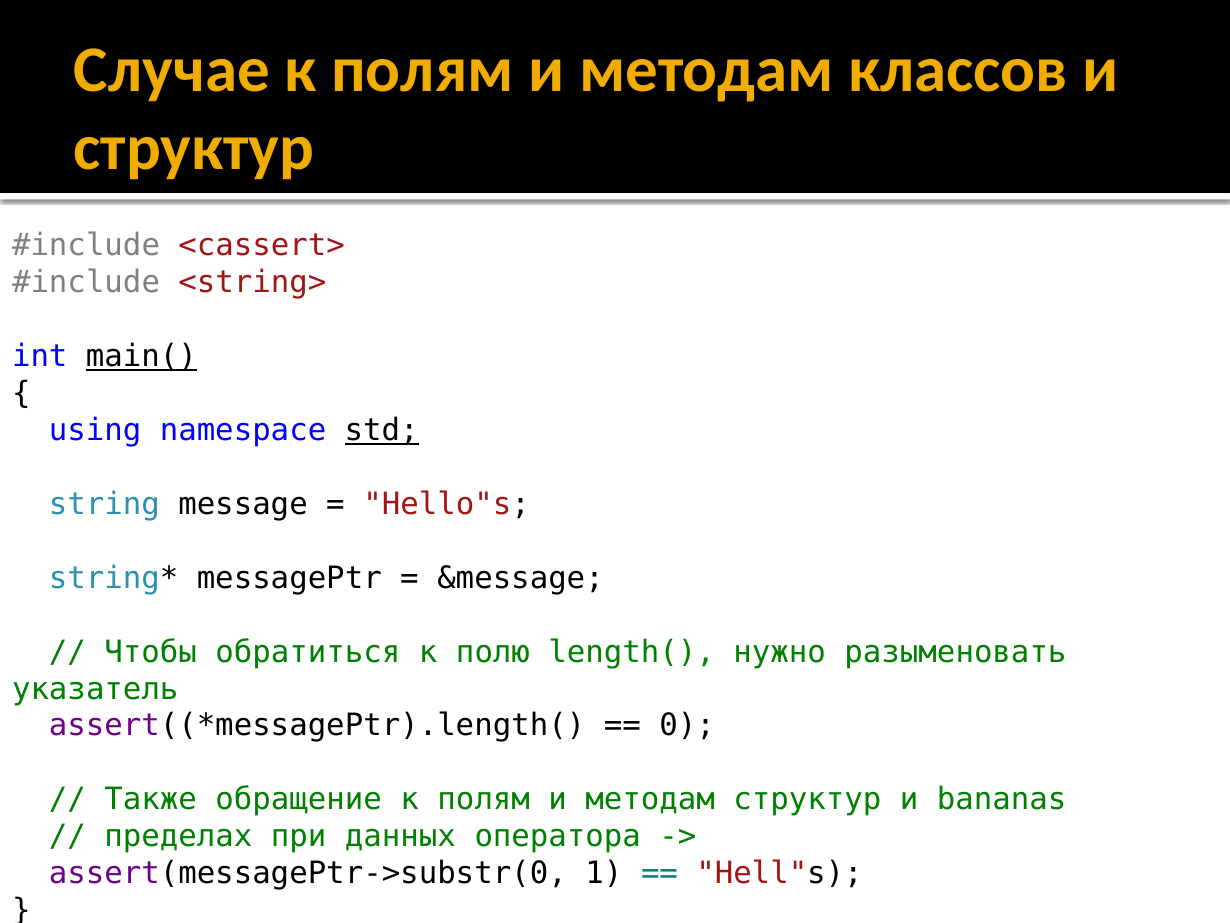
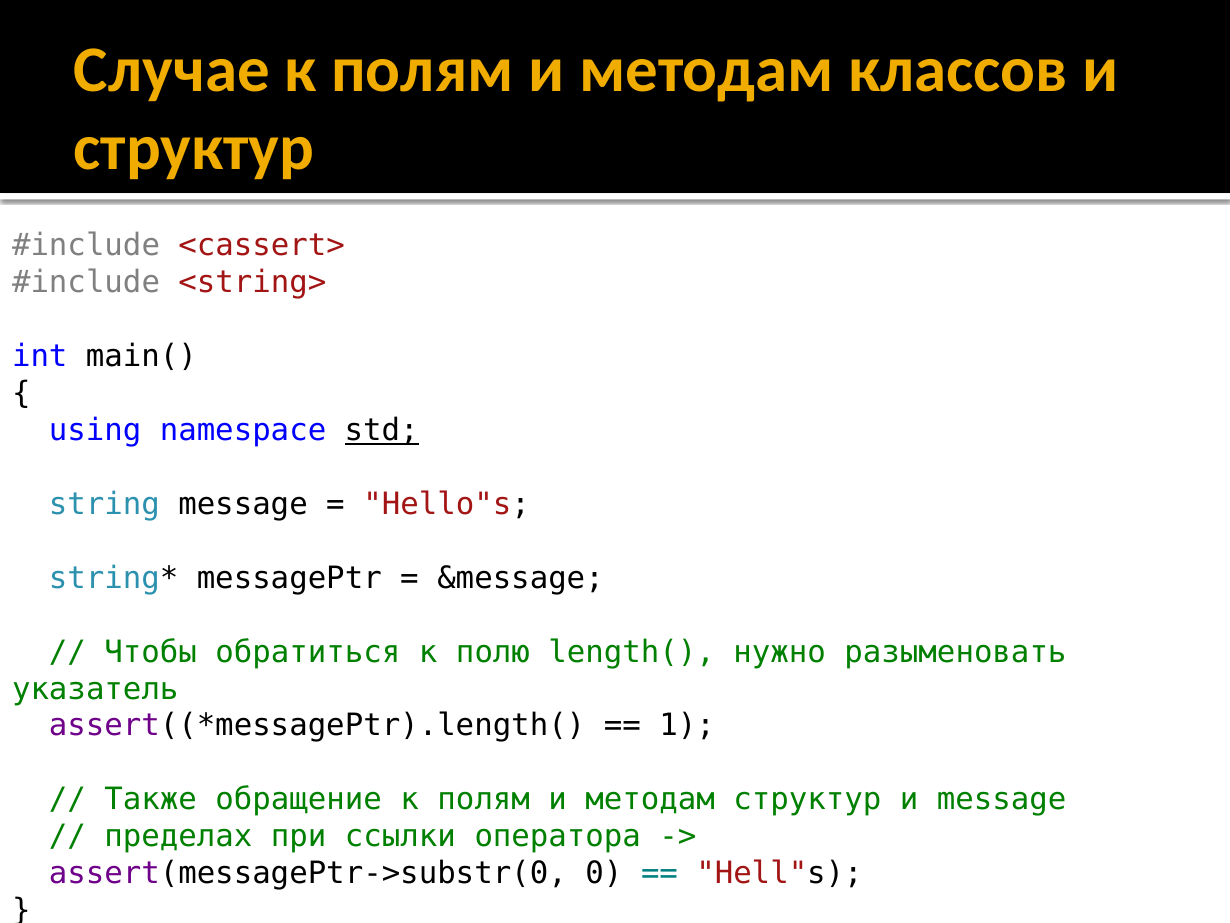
main( underline: present -> none (141, 356)
0: 0 -> 1 (687, 725)
и bananas: bananas -> message (1002, 799)
данных: данных -> ссылки (400, 836)
1: 1 -> 0 (604, 873)
